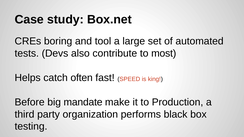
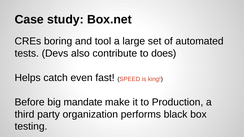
most: most -> does (164, 53)
often: often -> even (82, 78)
